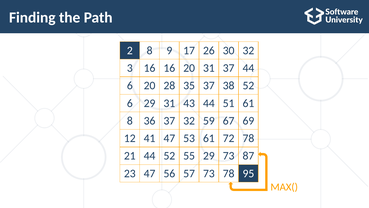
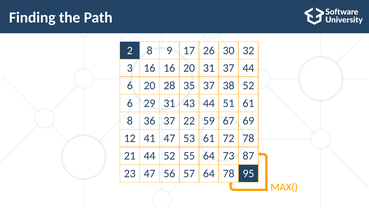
37 32: 32 -> 22 (189, 121)
55 29: 29 -> 64 (209, 156)
57 73: 73 -> 64 (209, 173)
